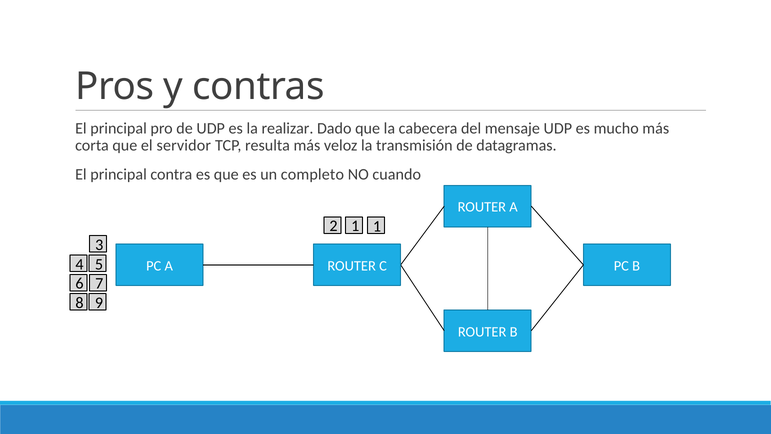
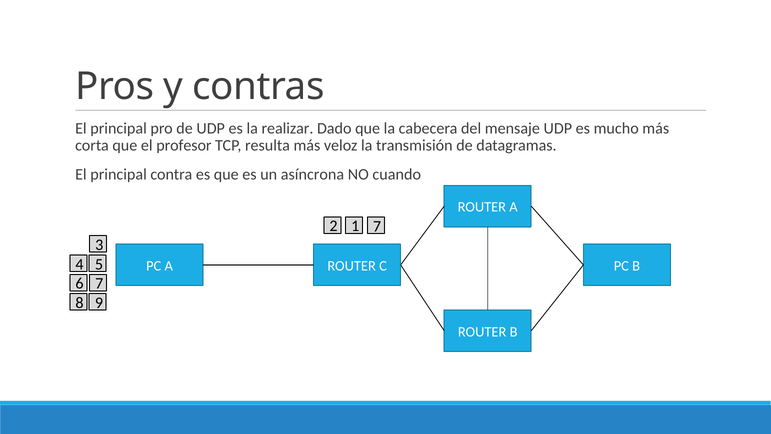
servidor: servidor -> profesor (184, 146)
completo: completo -> asíncrona (312, 174)
1 1: 1 -> 7 (377, 226)
